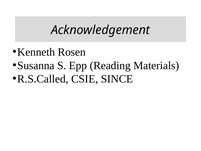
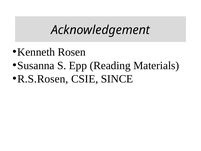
R.S.Called: R.S.Called -> R.S.Rosen (43, 79)
